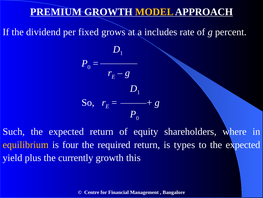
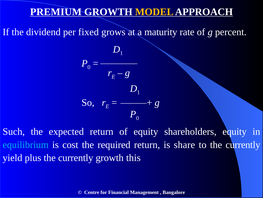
includes: includes -> maturity (161, 32)
shareholders where: where -> equity (235, 131)
equilibrium colour: yellow -> light blue (26, 144)
four: four -> cost (70, 144)
types: types -> share (184, 144)
to the expected: expected -> currently (243, 144)
